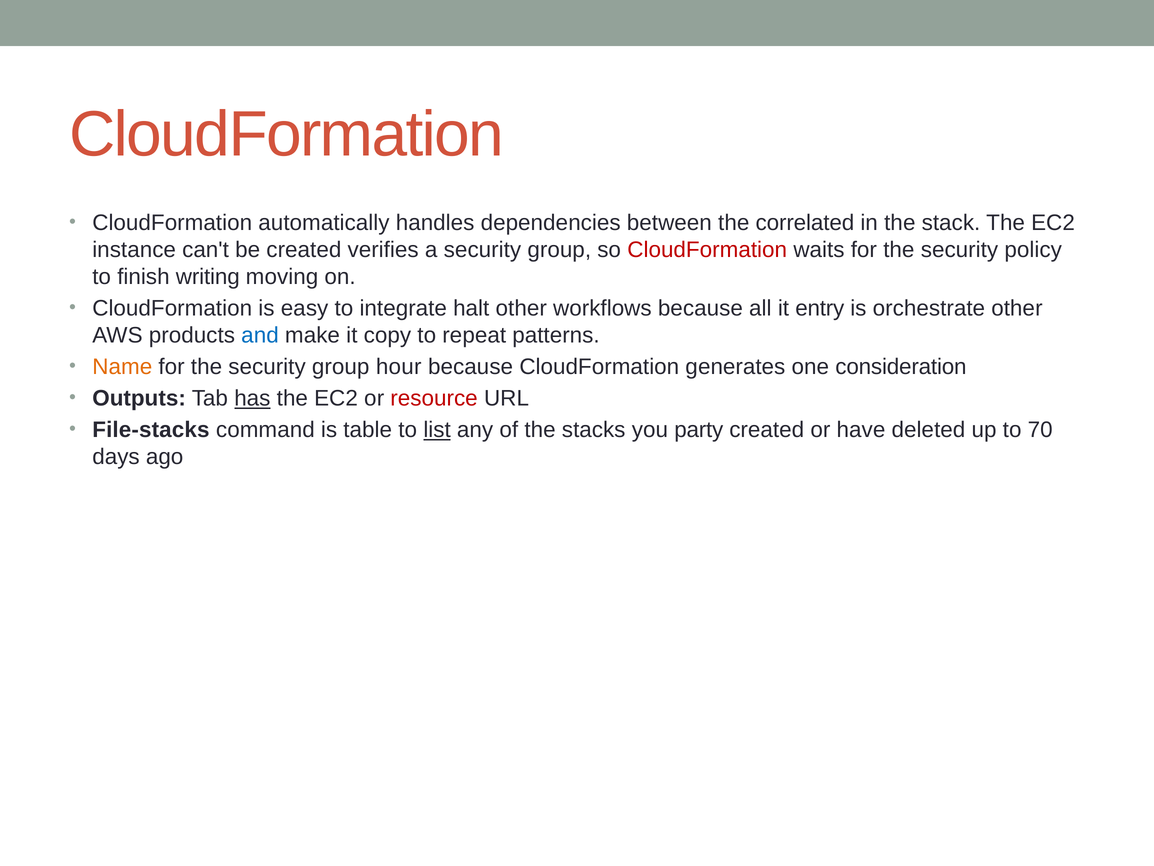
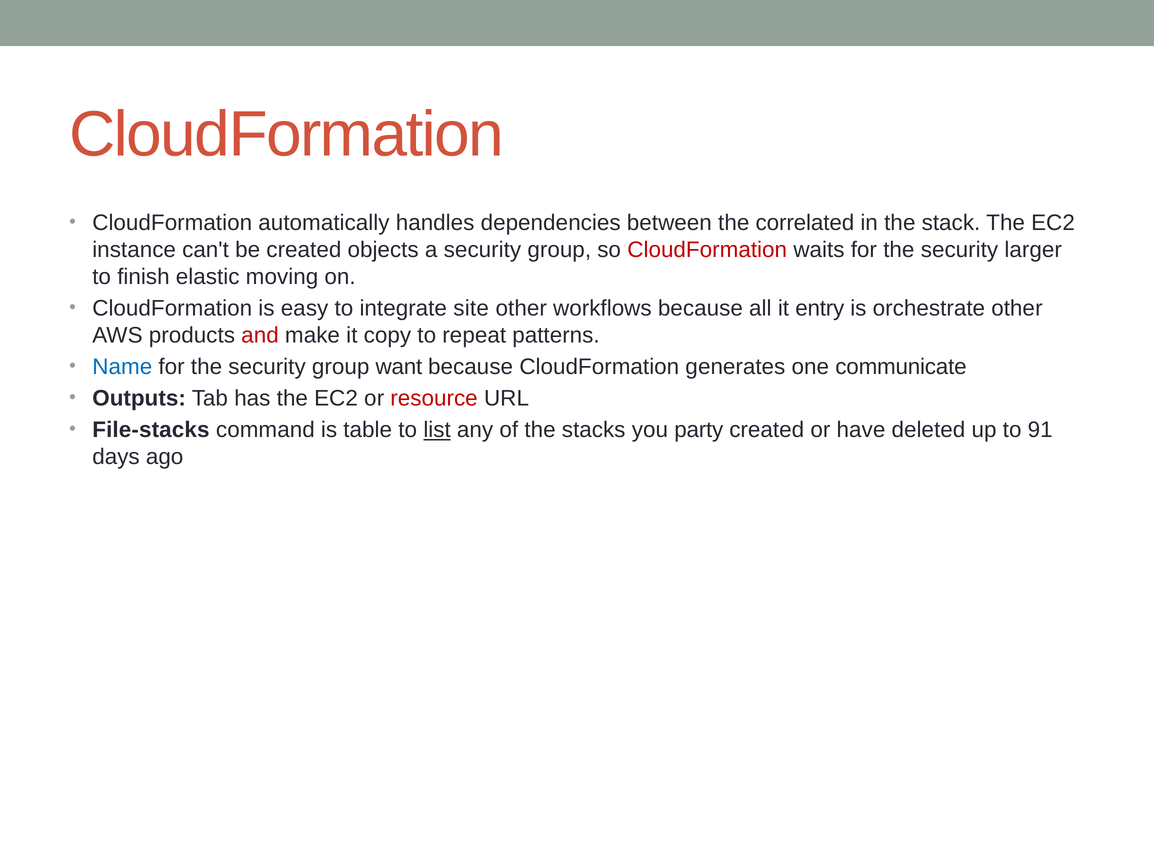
verifies: verifies -> objects (383, 250)
policy: policy -> larger (1033, 250)
writing: writing -> elastic (208, 277)
halt: halt -> site (471, 308)
and colour: blue -> red (260, 335)
Name colour: orange -> blue (122, 367)
hour: hour -> want (399, 367)
consideration: consideration -> communicate (901, 367)
has underline: present -> none (252, 398)
70: 70 -> 91 (1040, 430)
